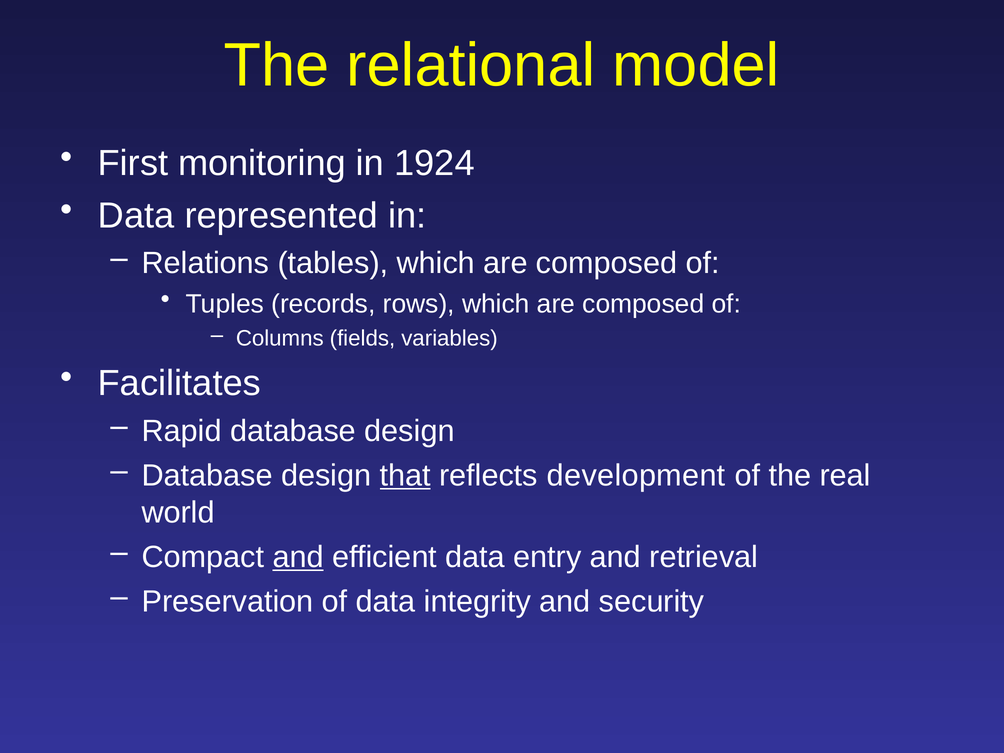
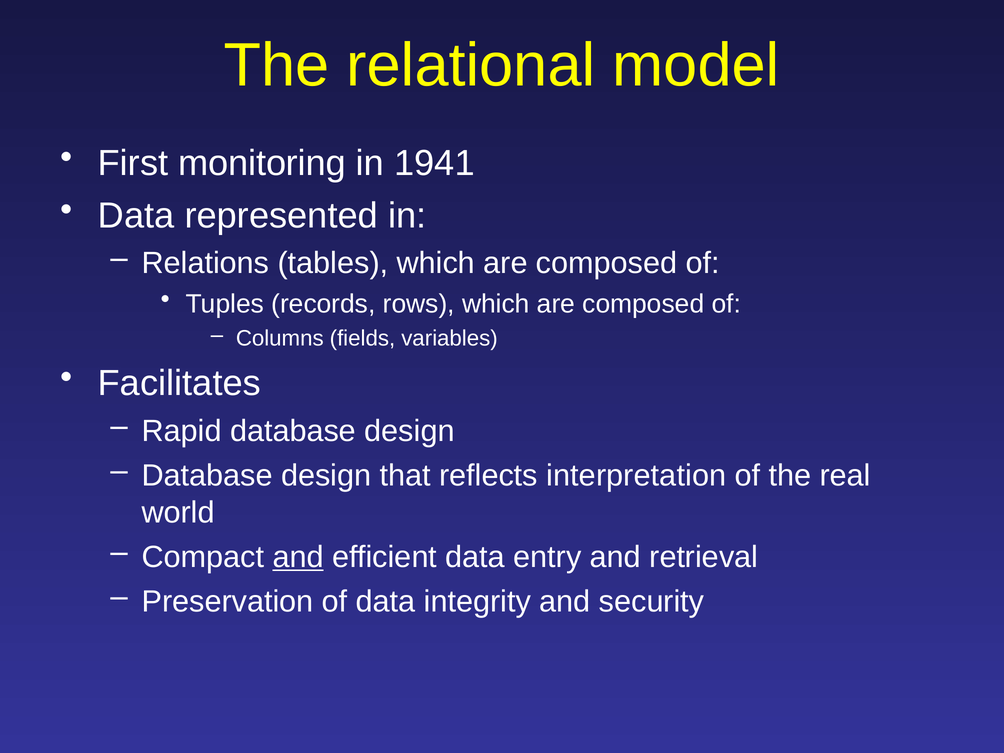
1924: 1924 -> 1941 (434, 163)
that underline: present -> none (405, 476)
development: development -> interpretation (636, 476)
